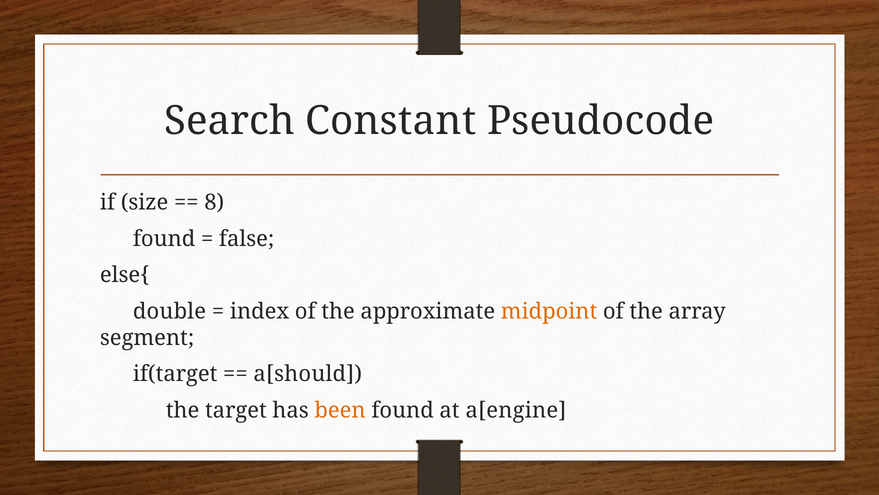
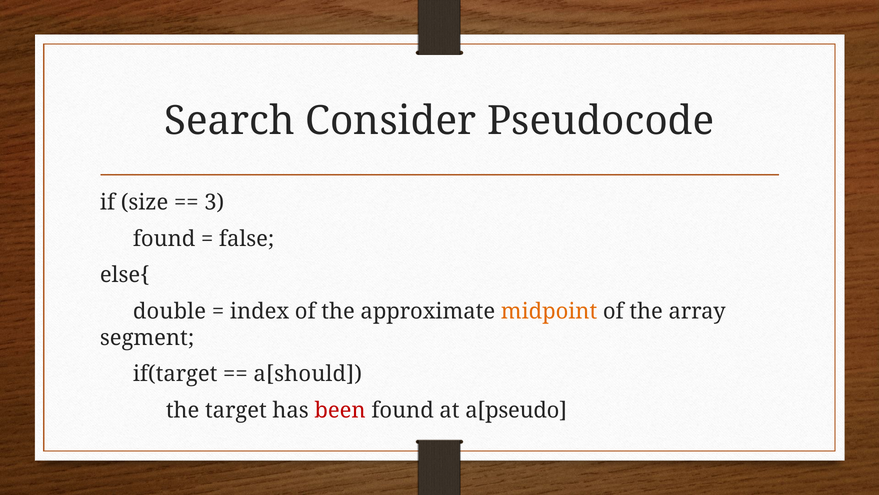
Constant: Constant -> Consider (391, 121)
8: 8 -> 3 (214, 202)
been colour: orange -> red (340, 410)
a[engine: a[engine -> a[pseudo (516, 410)
